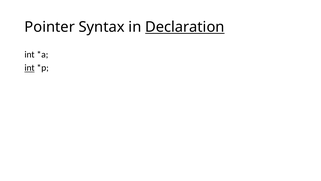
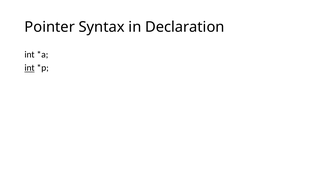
Declaration underline: present -> none (185, 27)
